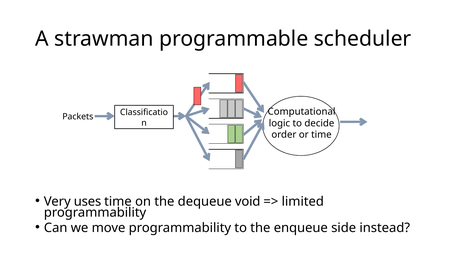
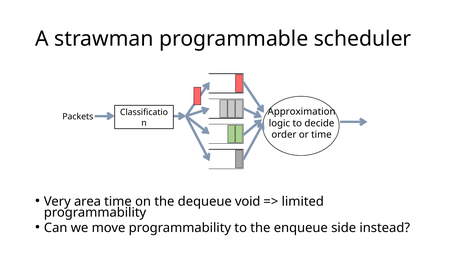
Computational: Computational -> Approximation (302, 112)
uses: uses -> area (88, 201)
